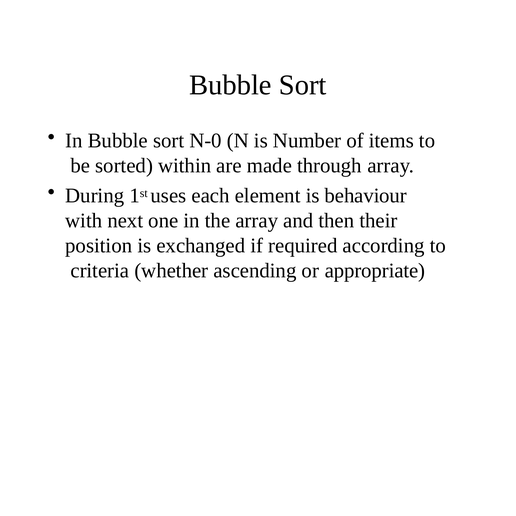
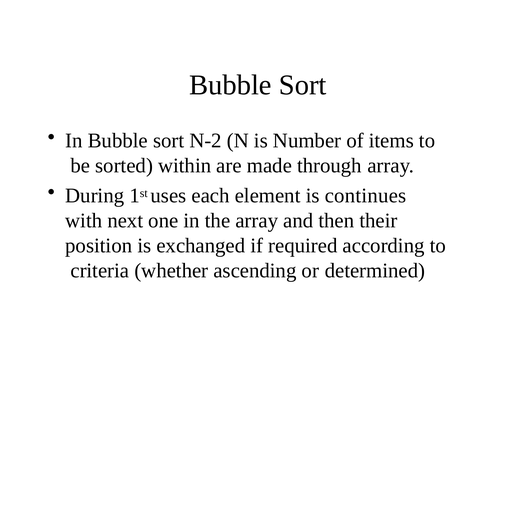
N-0: N-0 -> N-2 (206, 141)
behaviour: behaviour -> continues (366, 196)
appropriate: appropriate -> determined (375, 271)
